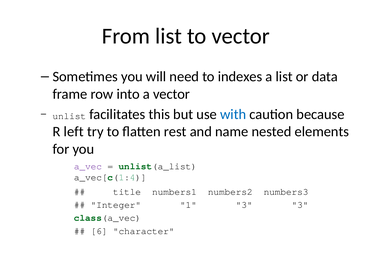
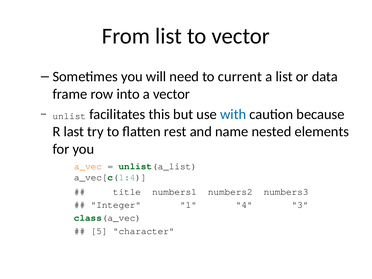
indexes: indexes -> current (240, 77)
left: left -> last (74, 132)
a_vec colour: purple -> orange (88, 166)
1 3: 3 -> 4 (244, 205)
6: 6 -> 5 (99, 231)
